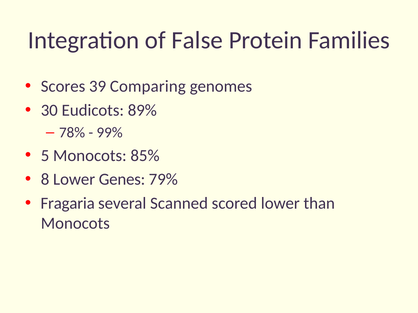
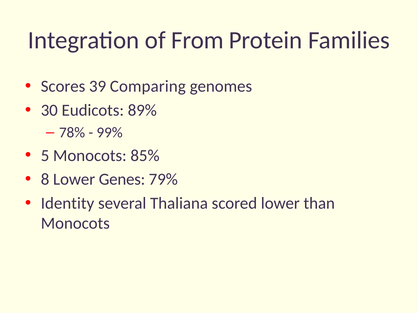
False: False -> From (197, 40)
Fragaria: Fragaria -> Identity (68, 204)
Scanned: Scanned -> Thaliana (179, 204)
